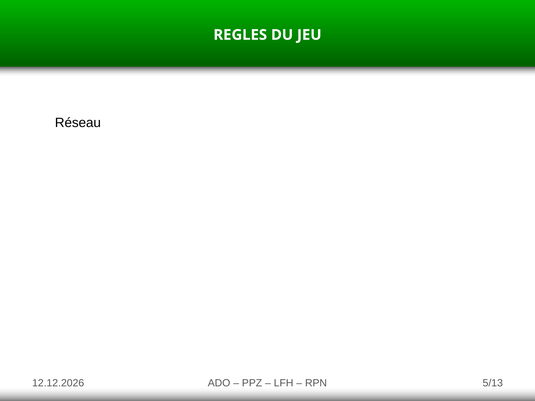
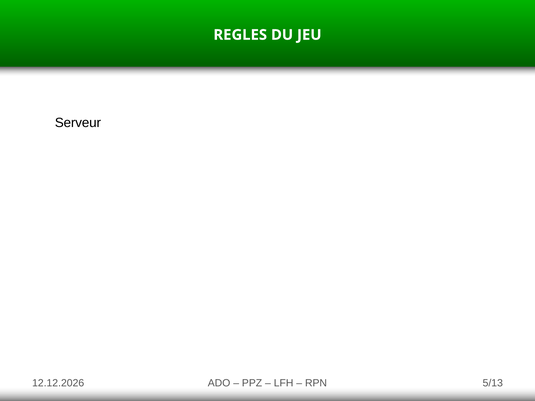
Réseau: Réseau -> Serveur (78, 123)
